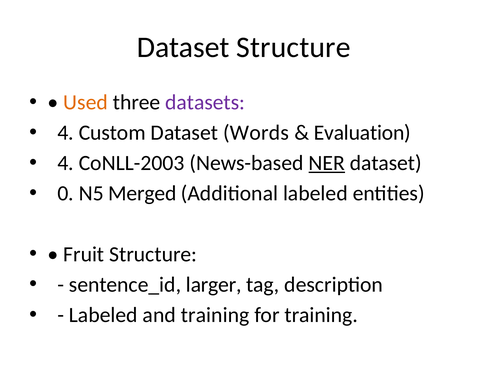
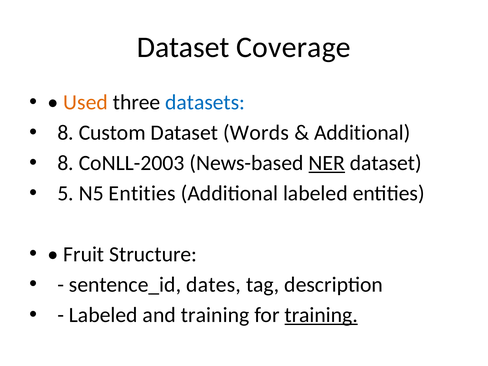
Dataset Structure: Structure -> Coverage (293, 47)
datasets colour: purple -> blue (205, 102)
4: 4 -> 8 (66, 133)
Evaluation: Evaluation -> Additional (362, 133)
4: 4 -> 8 (66, 163)
0: 0 -> 5 (66, 193)
N5 Merged: Merged -> Entities (142, 193)
larger: larger -> dates (214, 285)
training underline: none -> present (321, 315)
